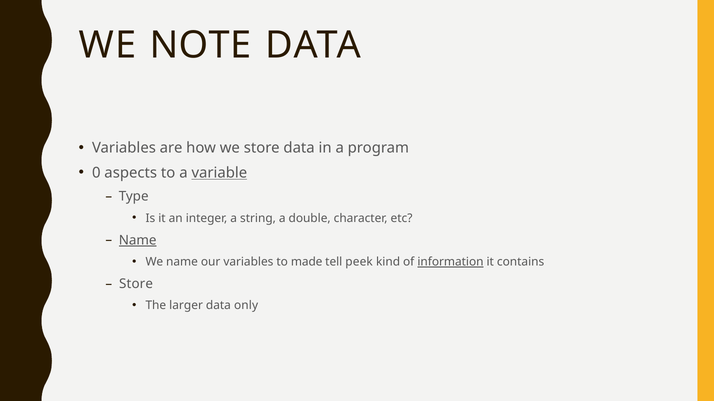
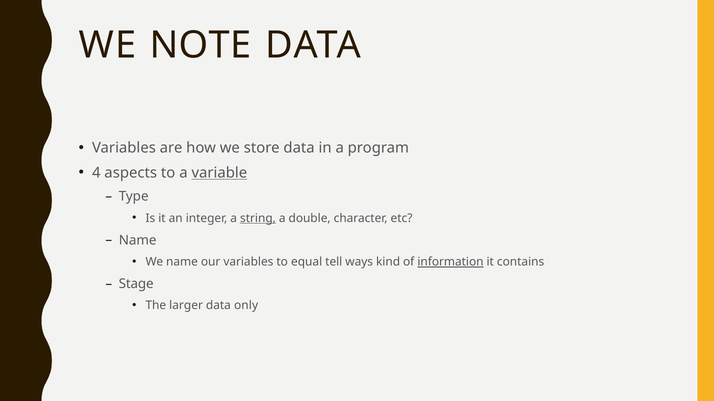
0: 0 -> 4 (96, 173)
string underline: none -> present (258, 218)
Name underline: present -> none (138, 241)
made: made -> equal (307, 262)
peek: peek -> ways (359, 262)
Store: Store -> Stage (136, 284)
